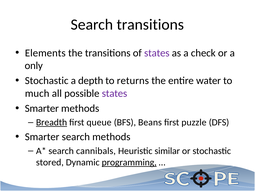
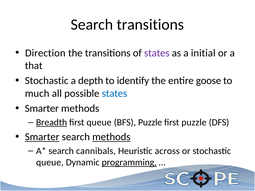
Elements: Elements -> Direction (45, 53)
check: check -> initial (203, 53)
only: only -> that (34, 66)
returns: returns -> identify (133, 81)
water: water -> goose (209, 81)
states colour: purple -> blue (115, 94)
BFS Beans: Beans -> Puzzle (150, 123)
Smarter underline: none -> present (42, 137)
methods underline: none -> present (111, 137)
similar: similar -> across (167, 151)
stored: stored -> queue (50, 163)
